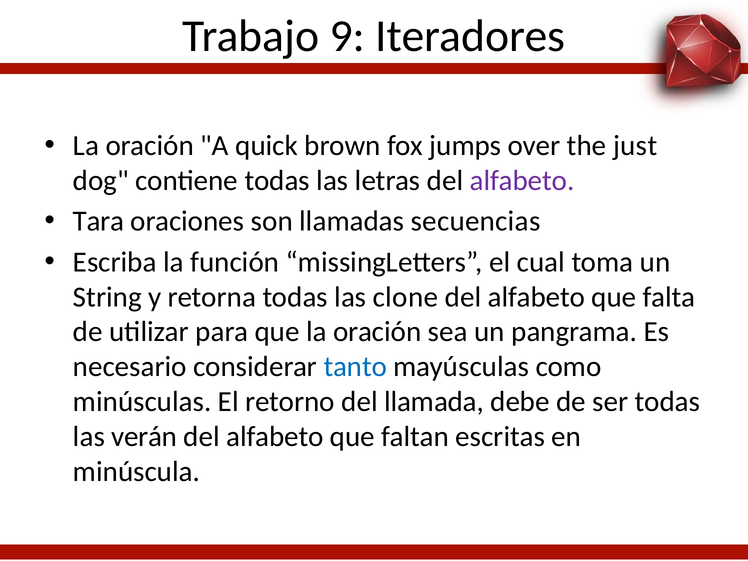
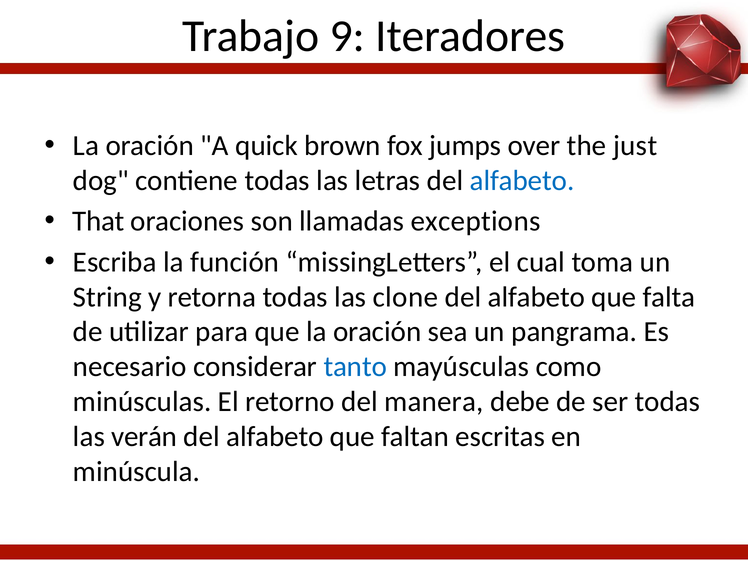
alfabeto colour: purple -> blue (522, 180)
Tara: Tara -> That (98, 221)
secuencias: secuencias -> exceptions (476, 221)
llamada: llamada -> manera (434, 402)
